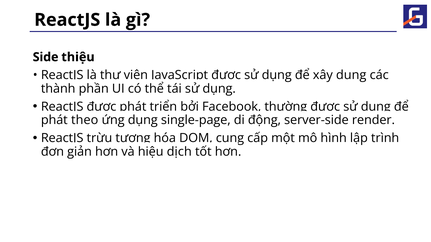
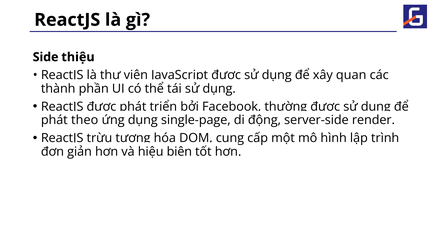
dung: dung -> quan (351, 75)
dịch: dịch -> biên (179, 152)
